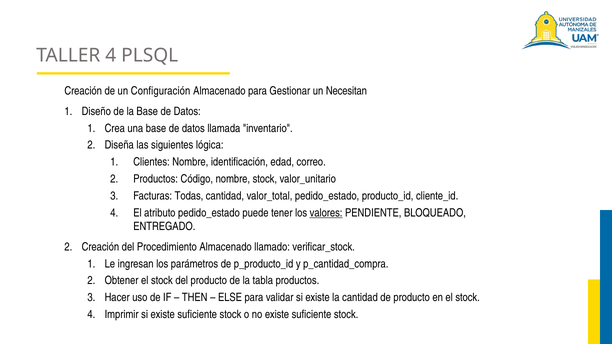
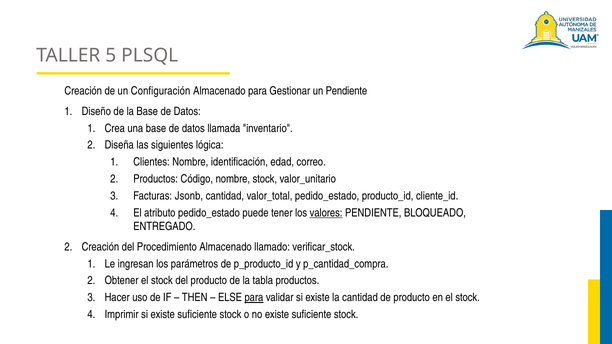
TALLER 4: 4 -> 5 (111, 55)
un Necesitan: Necesitan -> Pendiente (346, 91)
Todas: Todas -> Jsonb (189, 196)
para underline: none -> present (254, 298)
